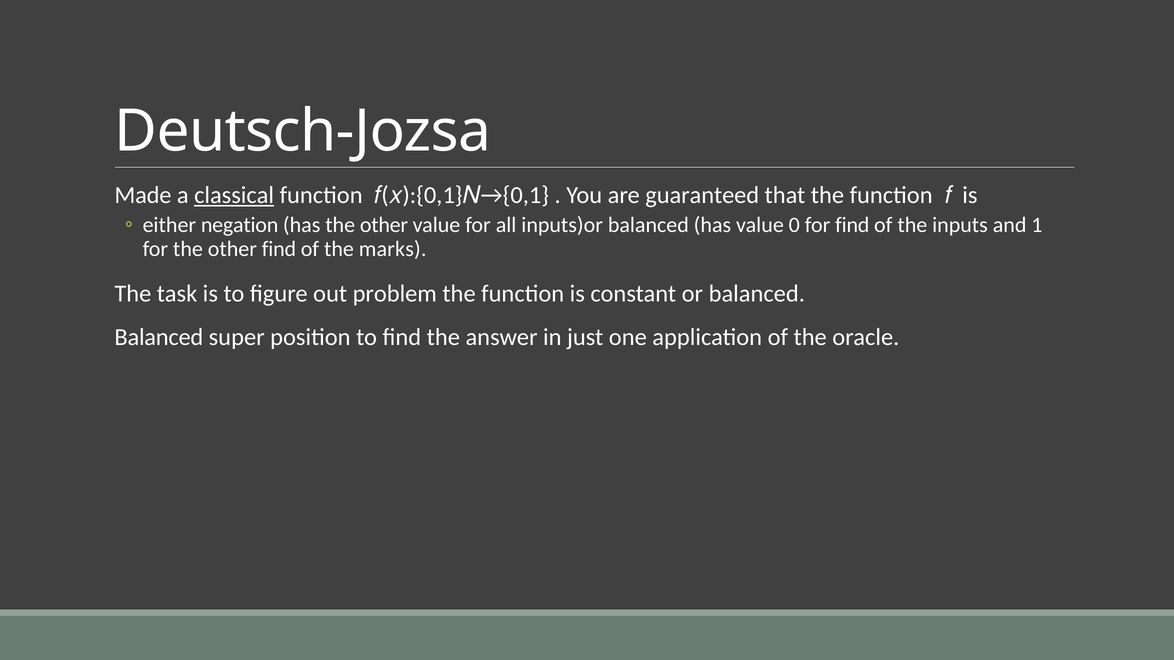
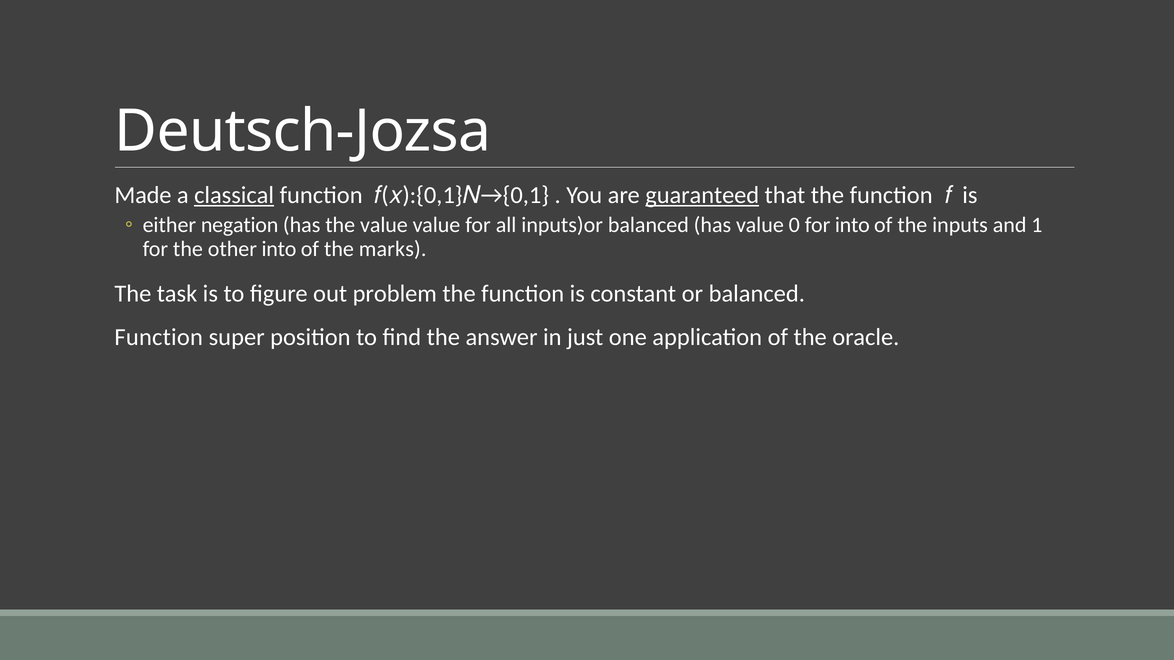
guaranteed underline: none -> present (702, 195)
has the other: other -> value (384, 225)
for find: find -> into (852, 225)
other find: find -> into (279, 249)
Balanced: Balanced -> Function (159, 337)
